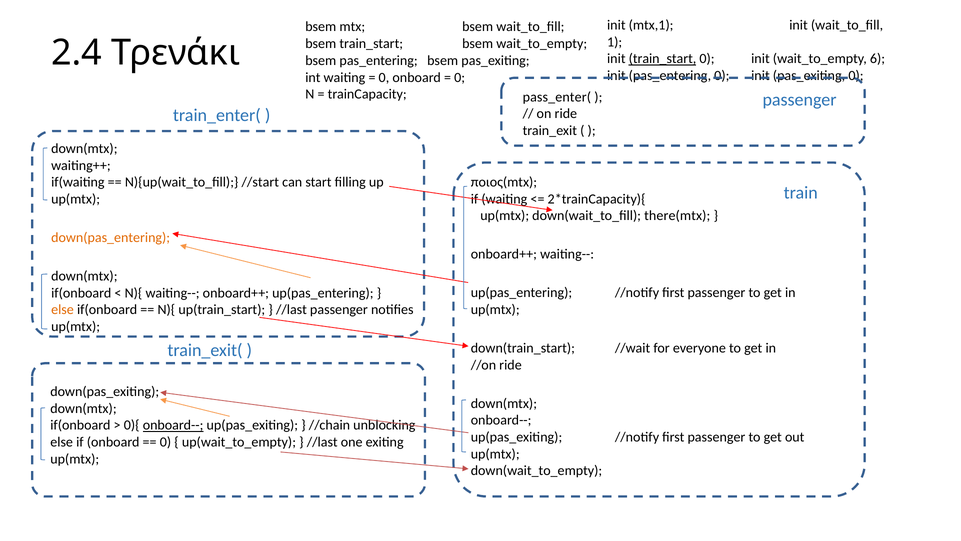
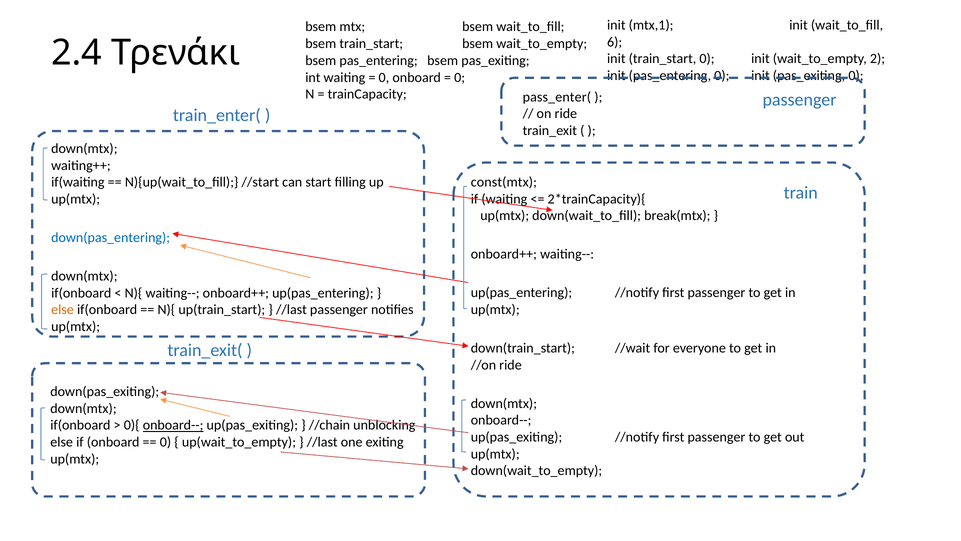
1: 1 -> 6 (615, 42)
train_start underline: present -> none (662, 59)
6: 6 -> 2 (878, 59)
ποιος(mtx: ποιος(mtx -> const(mtx (504, 182)
there(mtx: there(mtx -> break(mtx (677, 216)
down(pas_entering colour: orange -> blue (111, 237)
